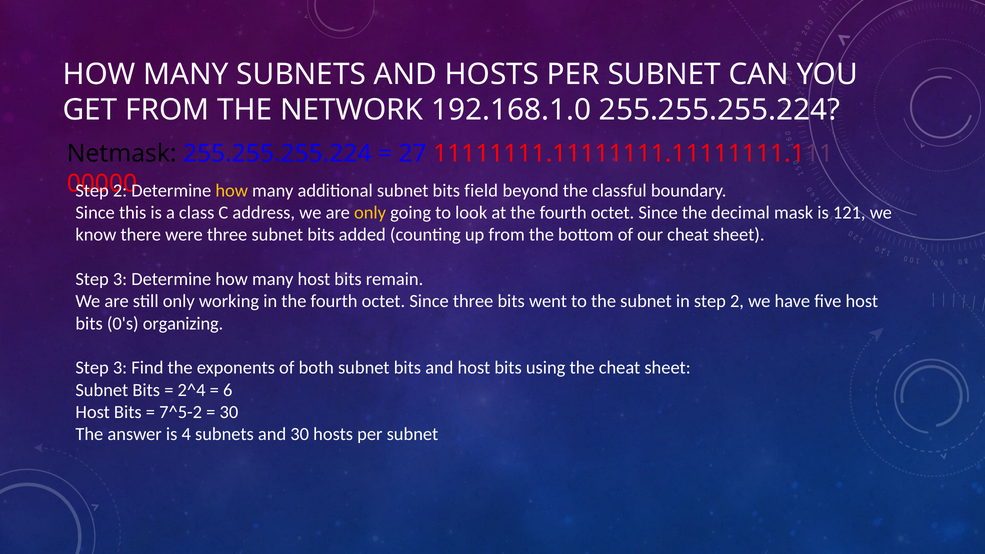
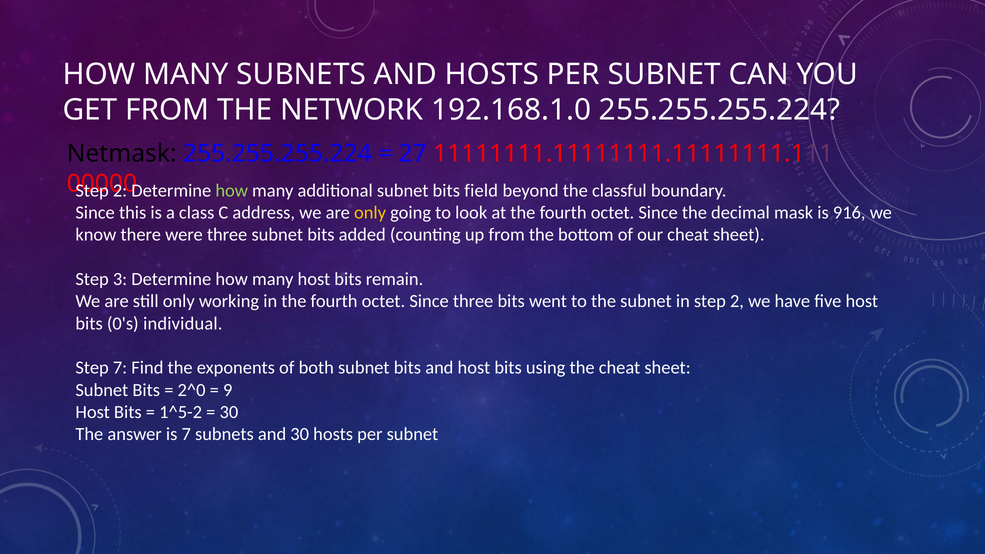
how colour: yellow -> light green (232, 191)
121: 121 -> 916 (849, 213)
organizing: organizing -> individual (183, 324)
3: 3 -> 7 (120, 368)
2^4: 2^4 -> 2^0 (192, 390)
6: 6 -> 9 (228, 390)
7^5-2: 7^5-2 -> 1^5-2 (181, 412)
is 4: 4 -> 7 (186, 434)
